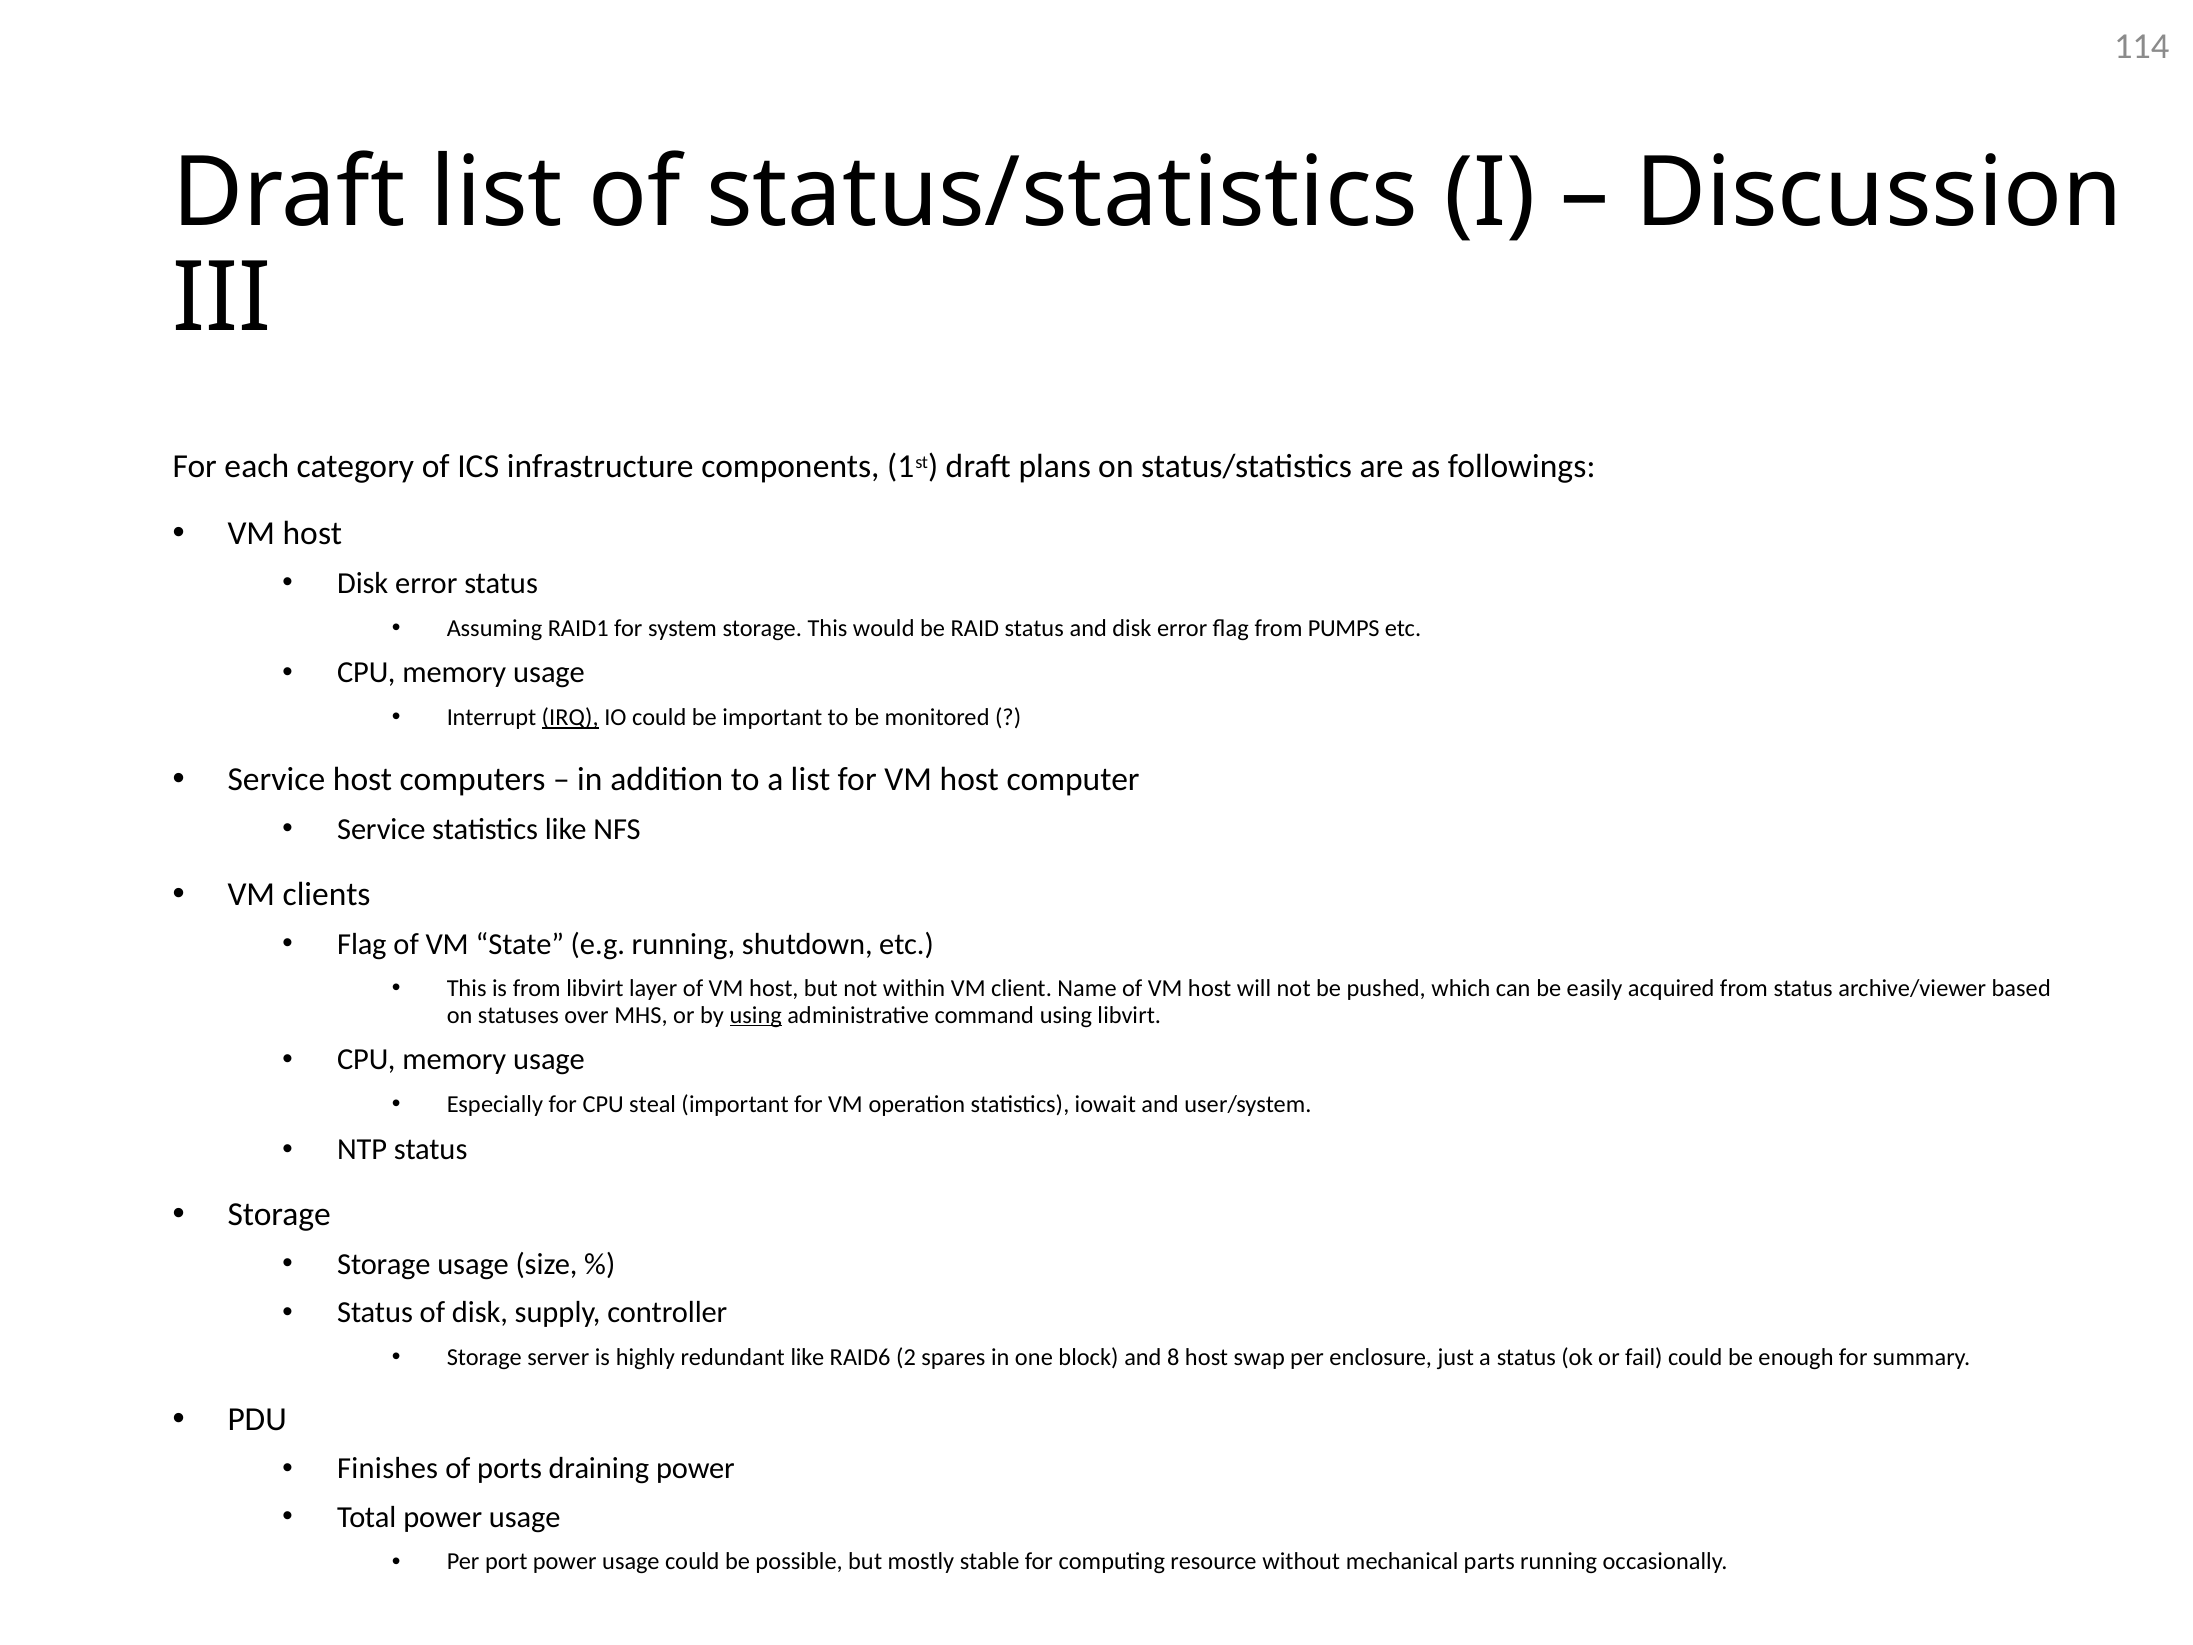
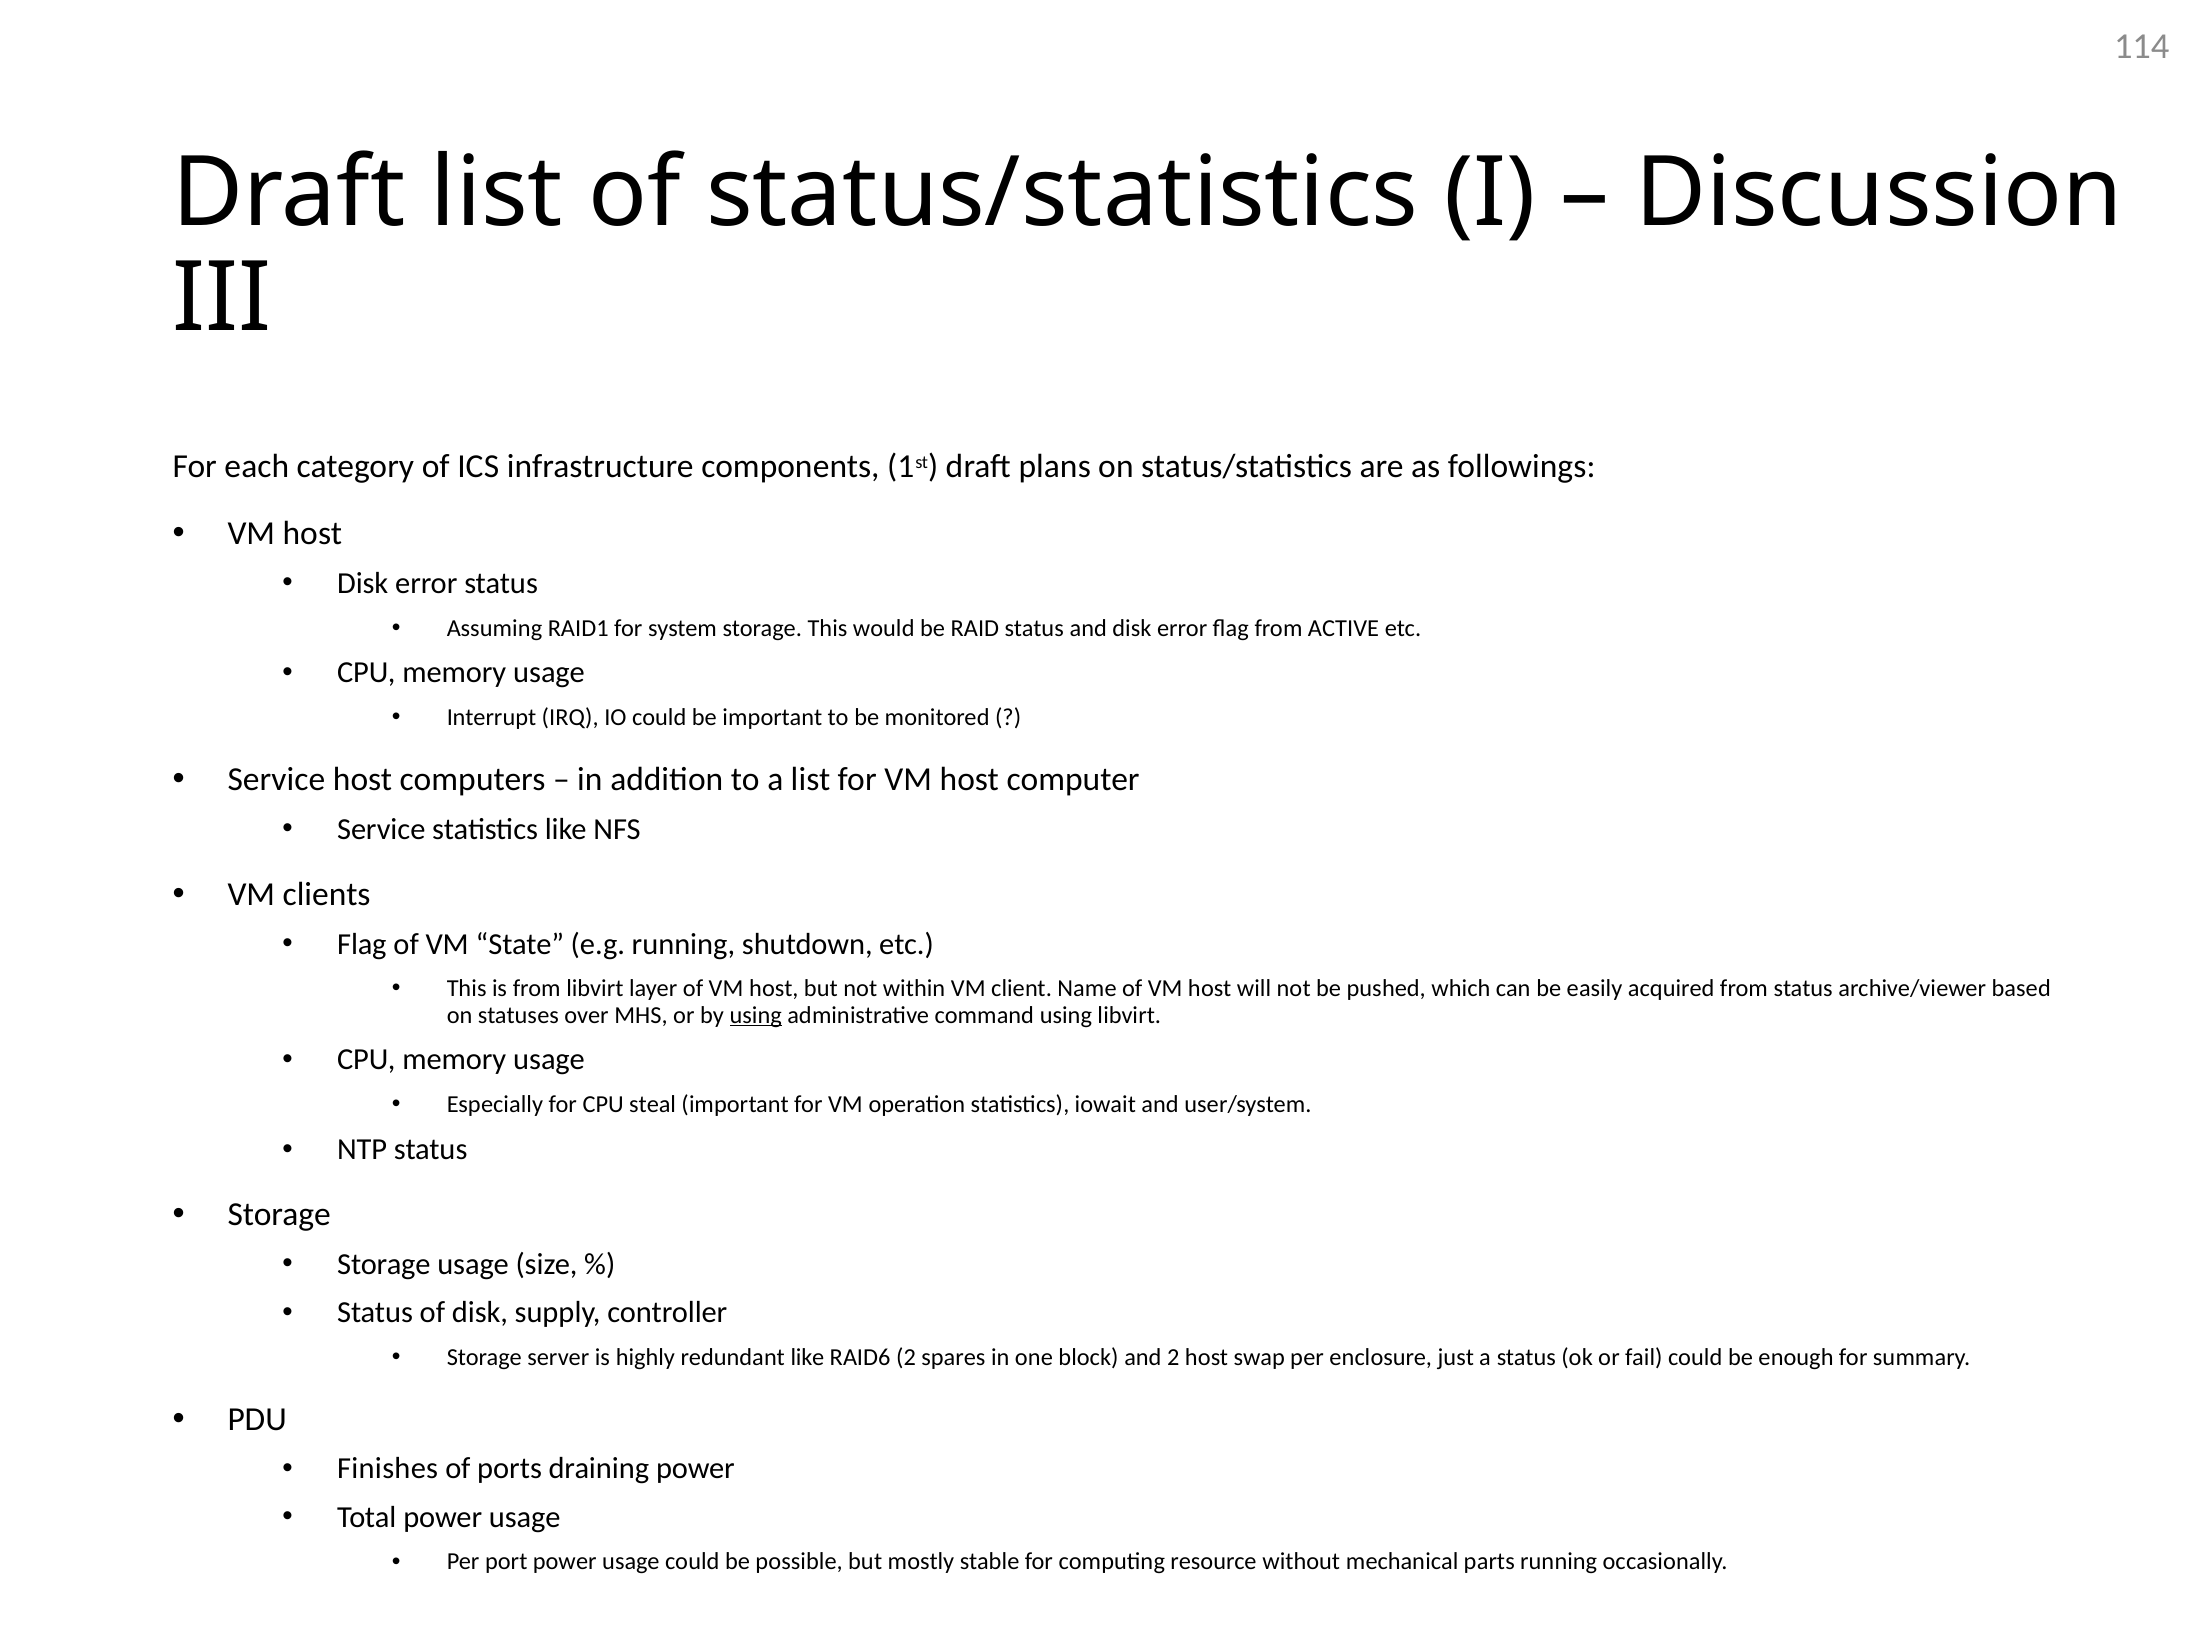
PUMPS: PUMPS -> ACTIVE (1344, 628)
IRQ underline: present -> none (570, 718)
and 8: 8 -> 2 (1173, 1357)
